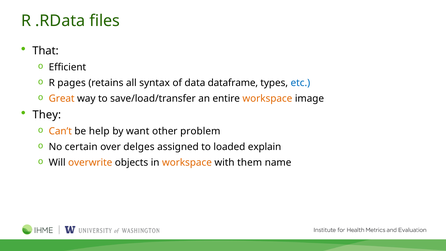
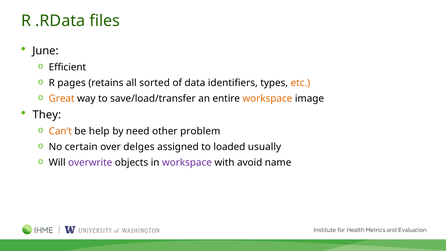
That: That -> June (45, 51)
syntax: syntax -> sorted (155, 83)
dataframe: dataframe -> identifiers (233, 83)
etc colour: blue -> orange (300, 83)
want: want -> need (138, 131)
explain: explain -> usually (265, 147)
overwrite colour: orange -> purple (90, 162)
workspace colour: orange -> purple (187, 162)
them: them -> avoid (250, 162)
